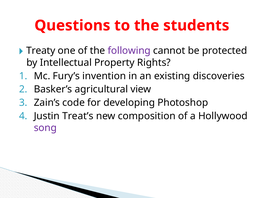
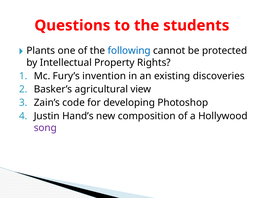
Treaty: Treaty -> Plants (41, 51)
following colour: purple -> blue (129, 51)
Treat’s: Treat’s -> Hand’s (78, 116)
